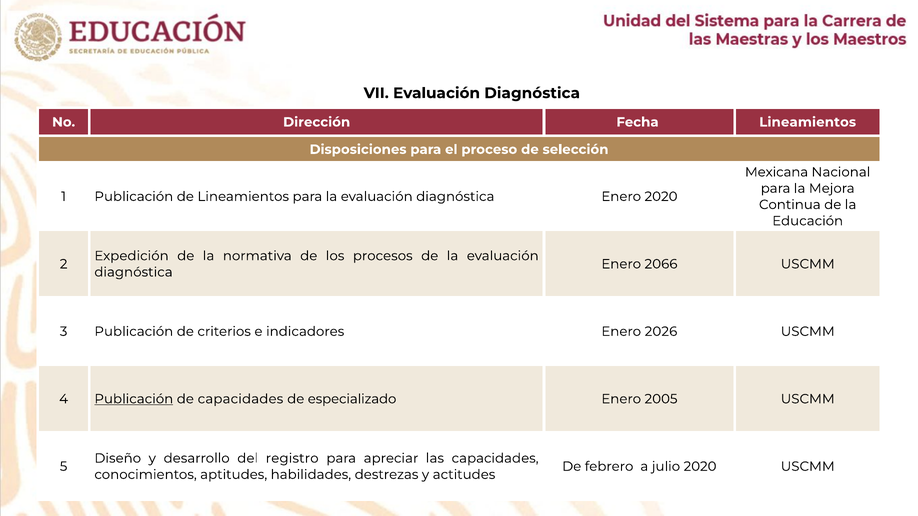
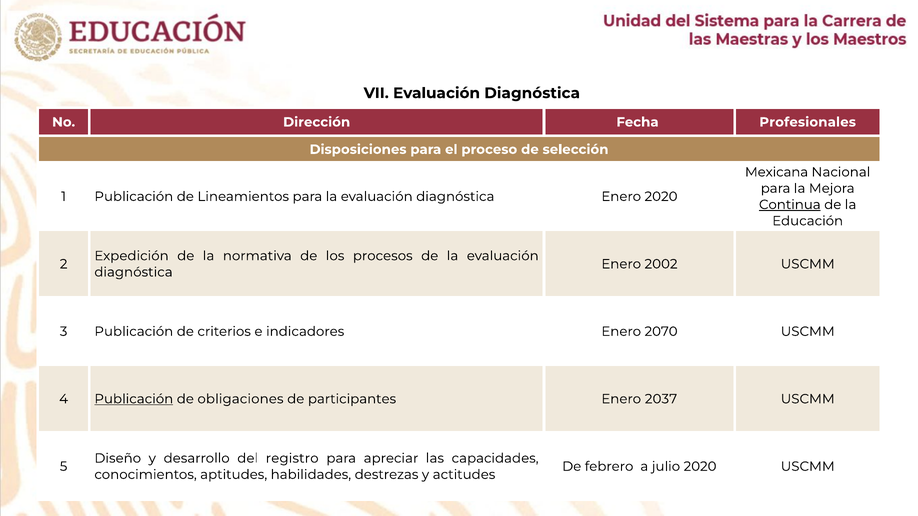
Fecha Lineamientos: Lineamientos -> Profesionales (808, 122)
Continua underline: none -> present (790, 205)
2066: 2066 -> 2002 (661, 264)
2026: 2026 -> 2070 (661, 332)
de capacidades: capacidades -> obligaciones (240, 399)
especializado: especializado -> participantes (352, 399)
2005: 2005 -> 2037 (661, 399)
